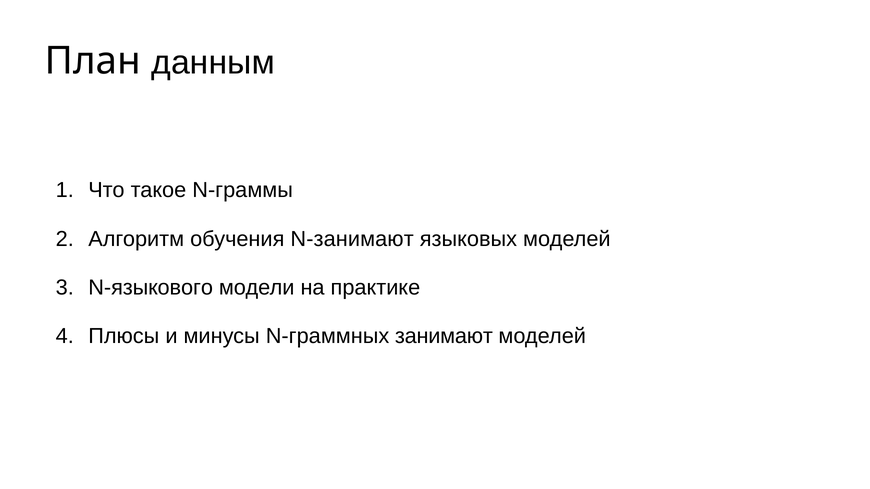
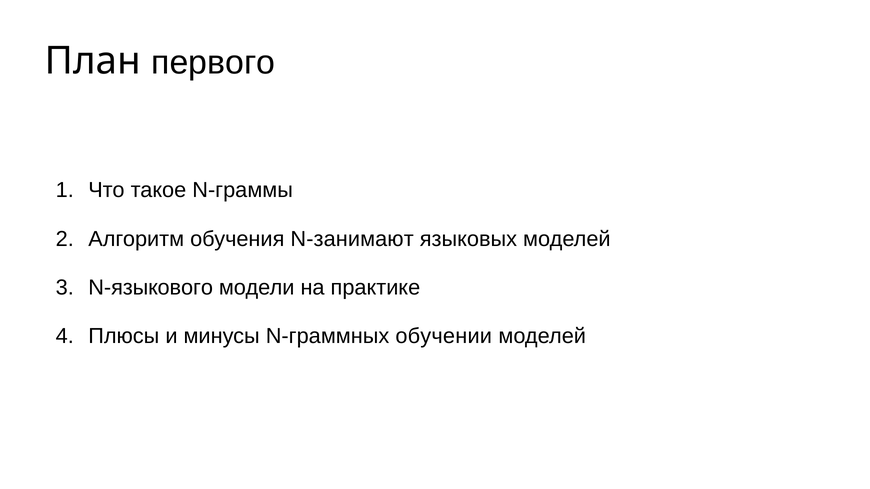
данным: данным -> первого (213, 63)
занимают: занимают -> обучении (444, 336)
